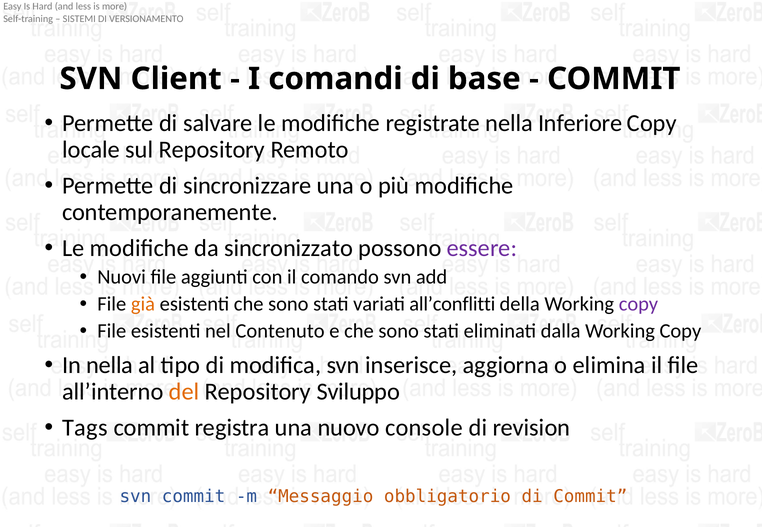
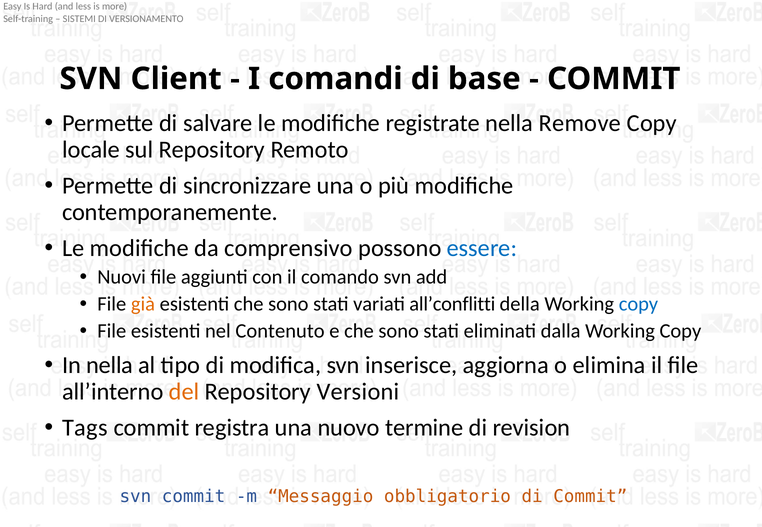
Inferiore: Inferiore -> Remove (580, 123)
sincronizzato: sincronizzato -> comprensivo (289, 248)
essere colour: purple -> blue (482, 248)
copy colour: purple -> blue (638, 305)
Sviluppo: Sviluppo -> Versioni (358, 392)
console: console -> termine (424, 428)
